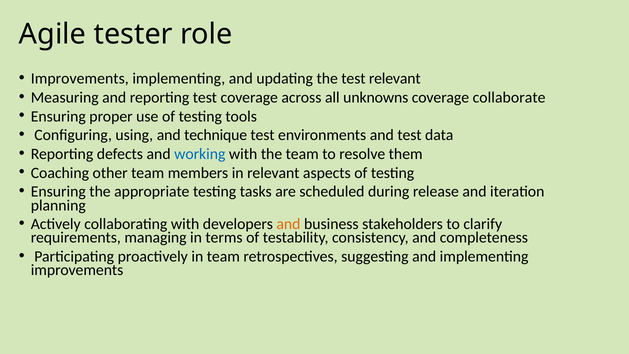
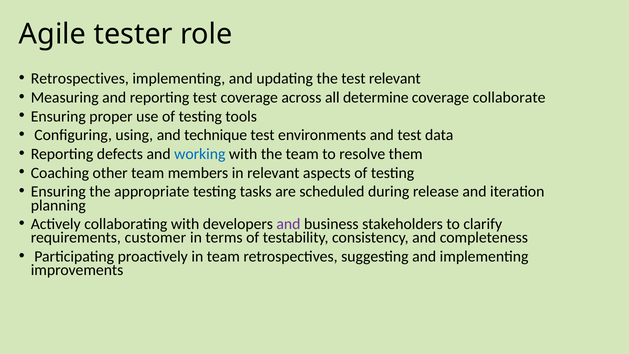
Improvements: Improvements -> Retrospectives (80, 79)
unknowns: unknowns -> determine (376, 97)
and colour: orange -> purple (288, 224)
managing: managing -> customer (155, 238)
